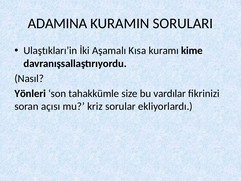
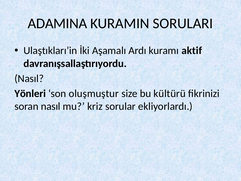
Kısa: Kısa -> Ardı (137, 51)
kime: kime -> aktif (192, 51)
tahakkümle: tahakkümle -> oluşmuştur (94, 93)
vardılar: vardılar -> kültürü (170, 93)
soran açısı: açısı -> nasıl (51, 106)
